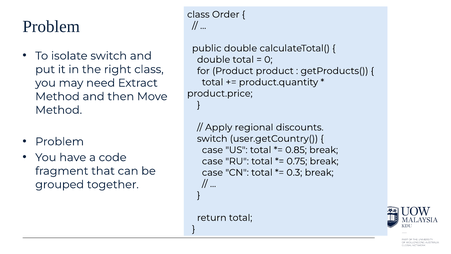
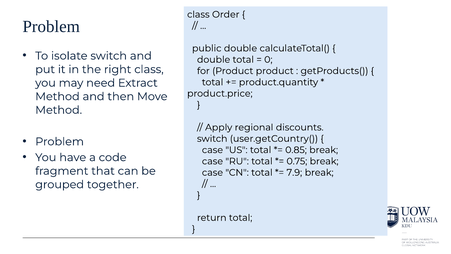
0.3: 0.3 -> 7.9 (294, 172)
